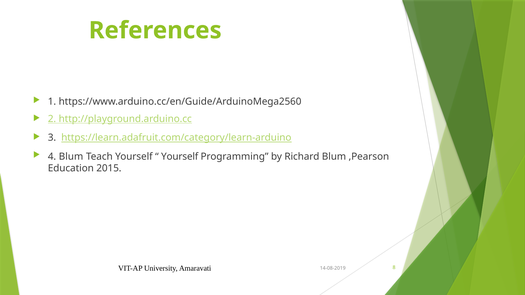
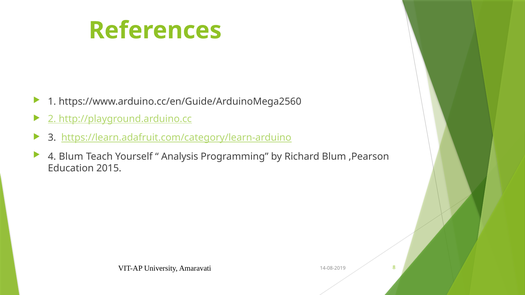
Yourself: Yourself -> Analysis (180, 157)
